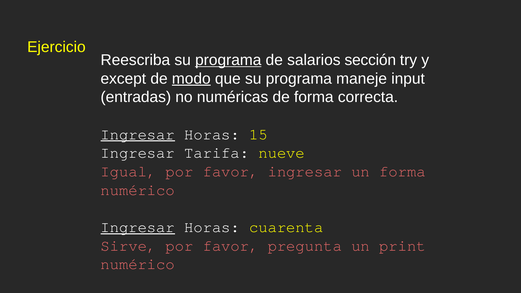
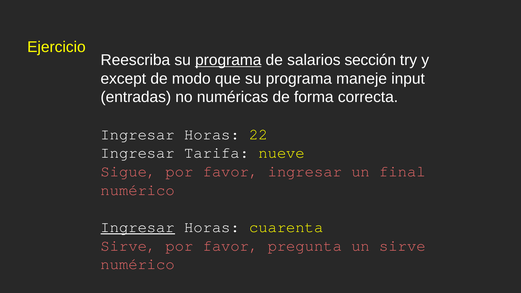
modo underline: present -> none (191, 79)
Ingresar underline: present -> none (138, 134)
15: 15 -> 22 (258, 134)
Igual: Igual -> Sigue (128, 171)
un forma: forma -> final (402, 171)
un print: print -> sirve (402, 246)
